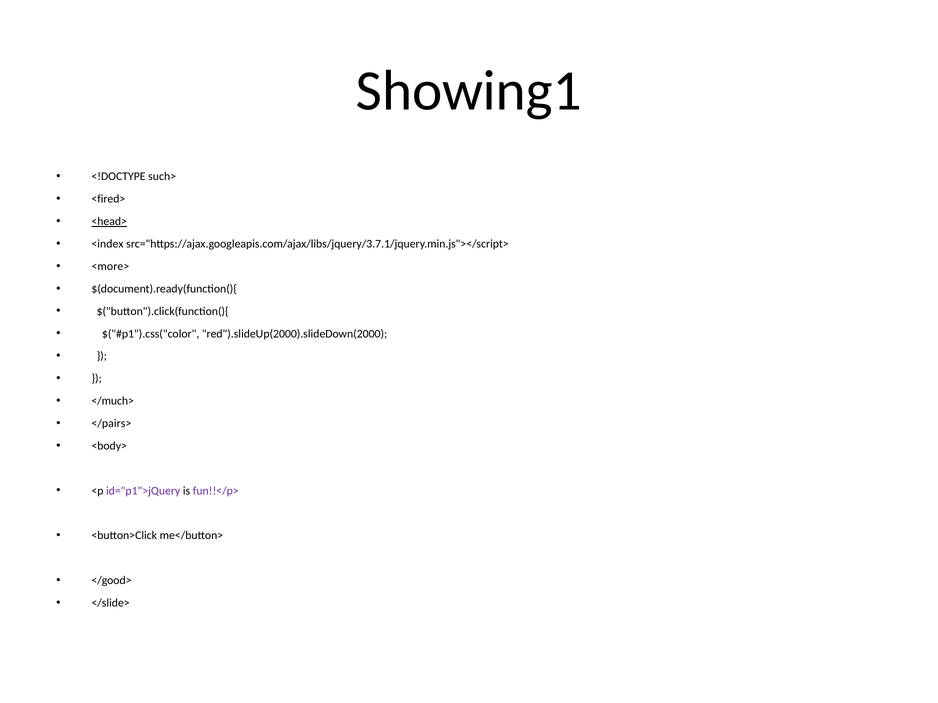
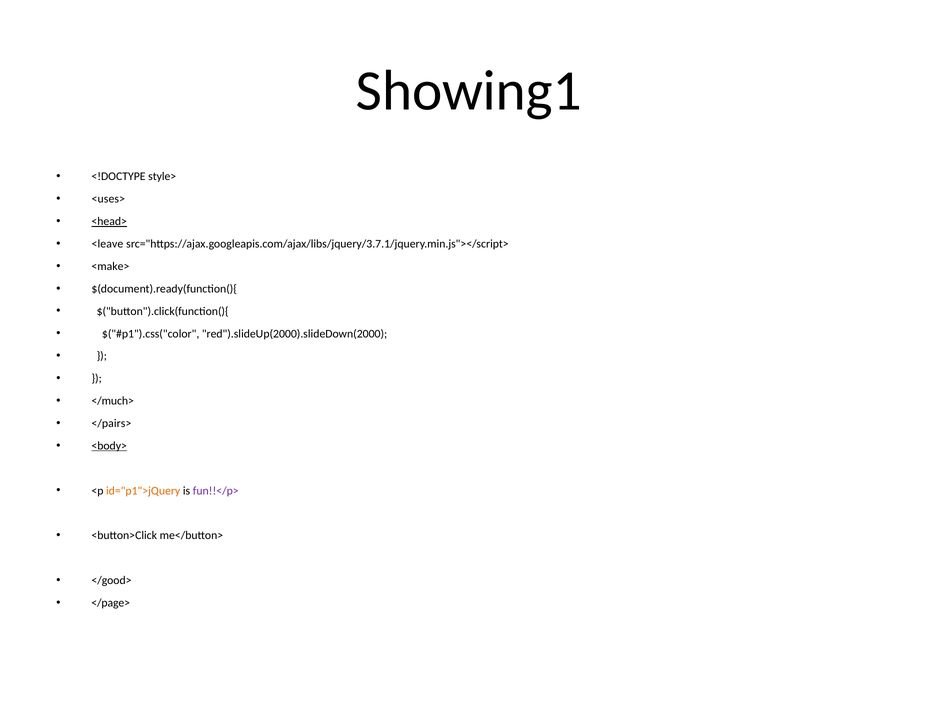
such>: such> -> style> (162, 177)
<fired>: <fired> -> <uses> (108, 199)
<index: <index -> <leave (107, 244)
<more>: <more> -> <make> (110, 267)
<body> underline: none -> present (109, 446)
id="p1">jQuery colour: purple -> orange (143, 491)
</slide>: </slide> -> </page> (111, 603)
